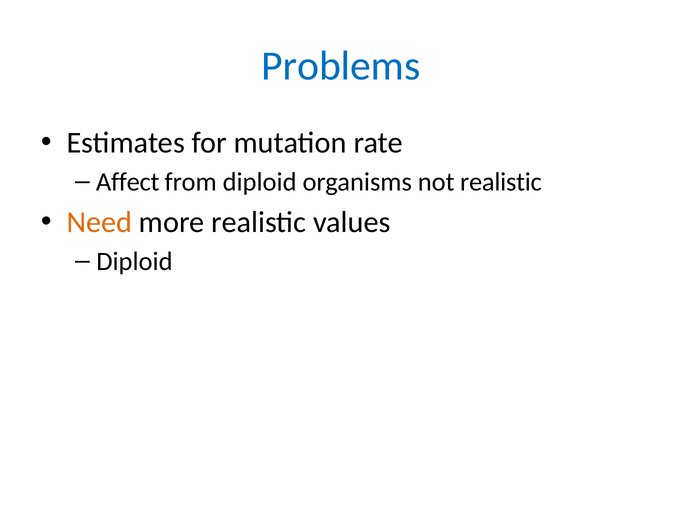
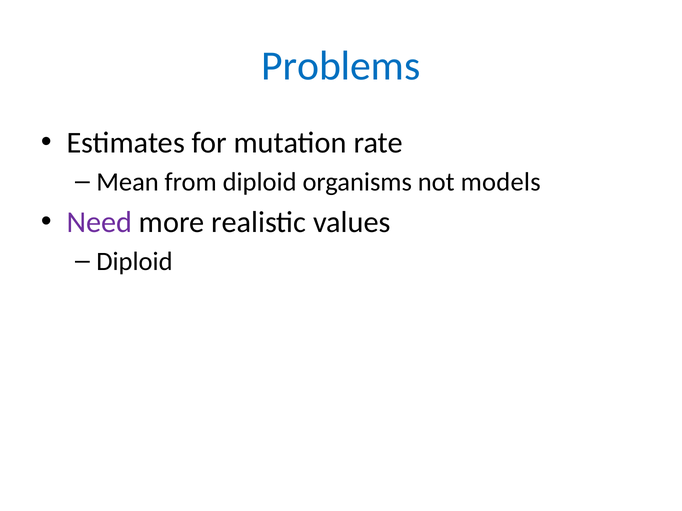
Affect: Affect -> Mean (128, 182)
not realistic: realistic -> models (501, 182)
Need colour: orange -> purple (99, 223)
